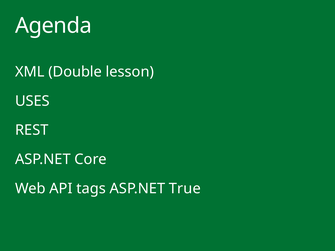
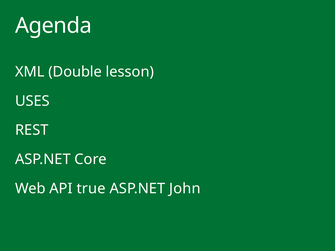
tags: tags -> true (91, 189)
True: True -> John (185, 189)
